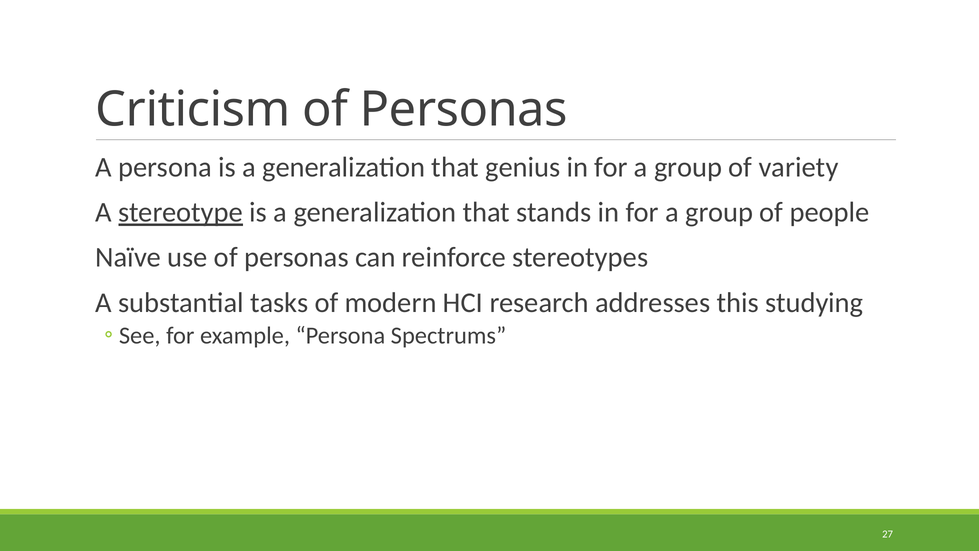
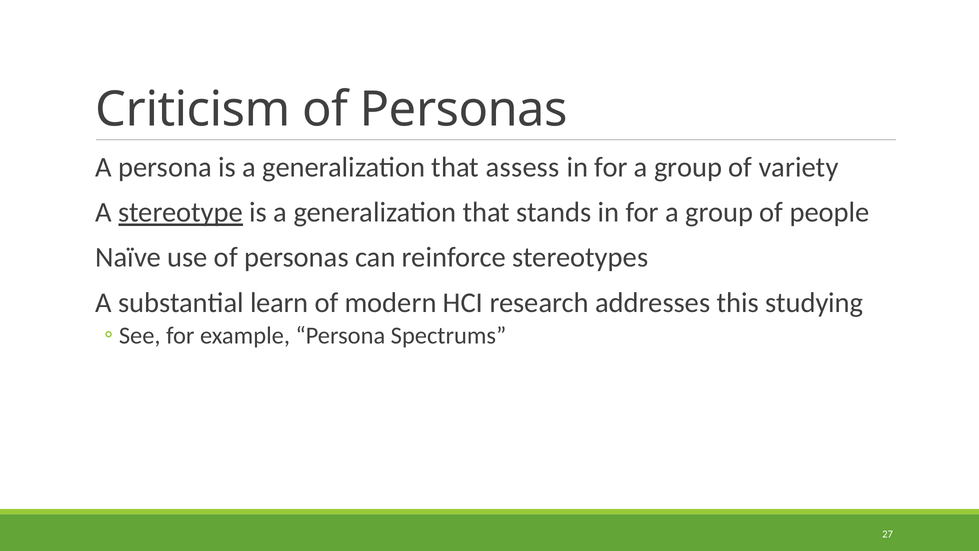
genius: genius -> assess (523, 167)
tasks: tasks -> learn (279, 303)
